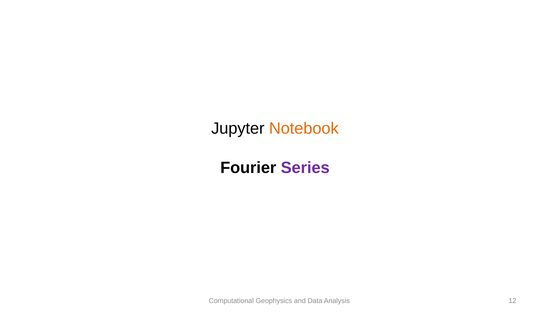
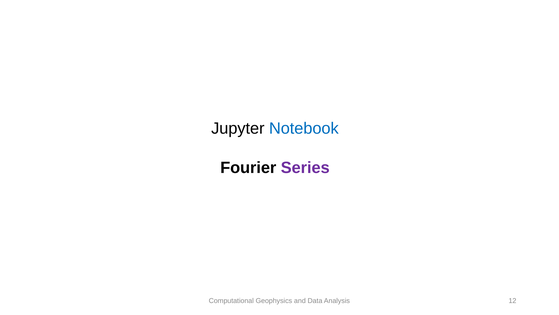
Notebook colour: orange -> blue (304, 128)
